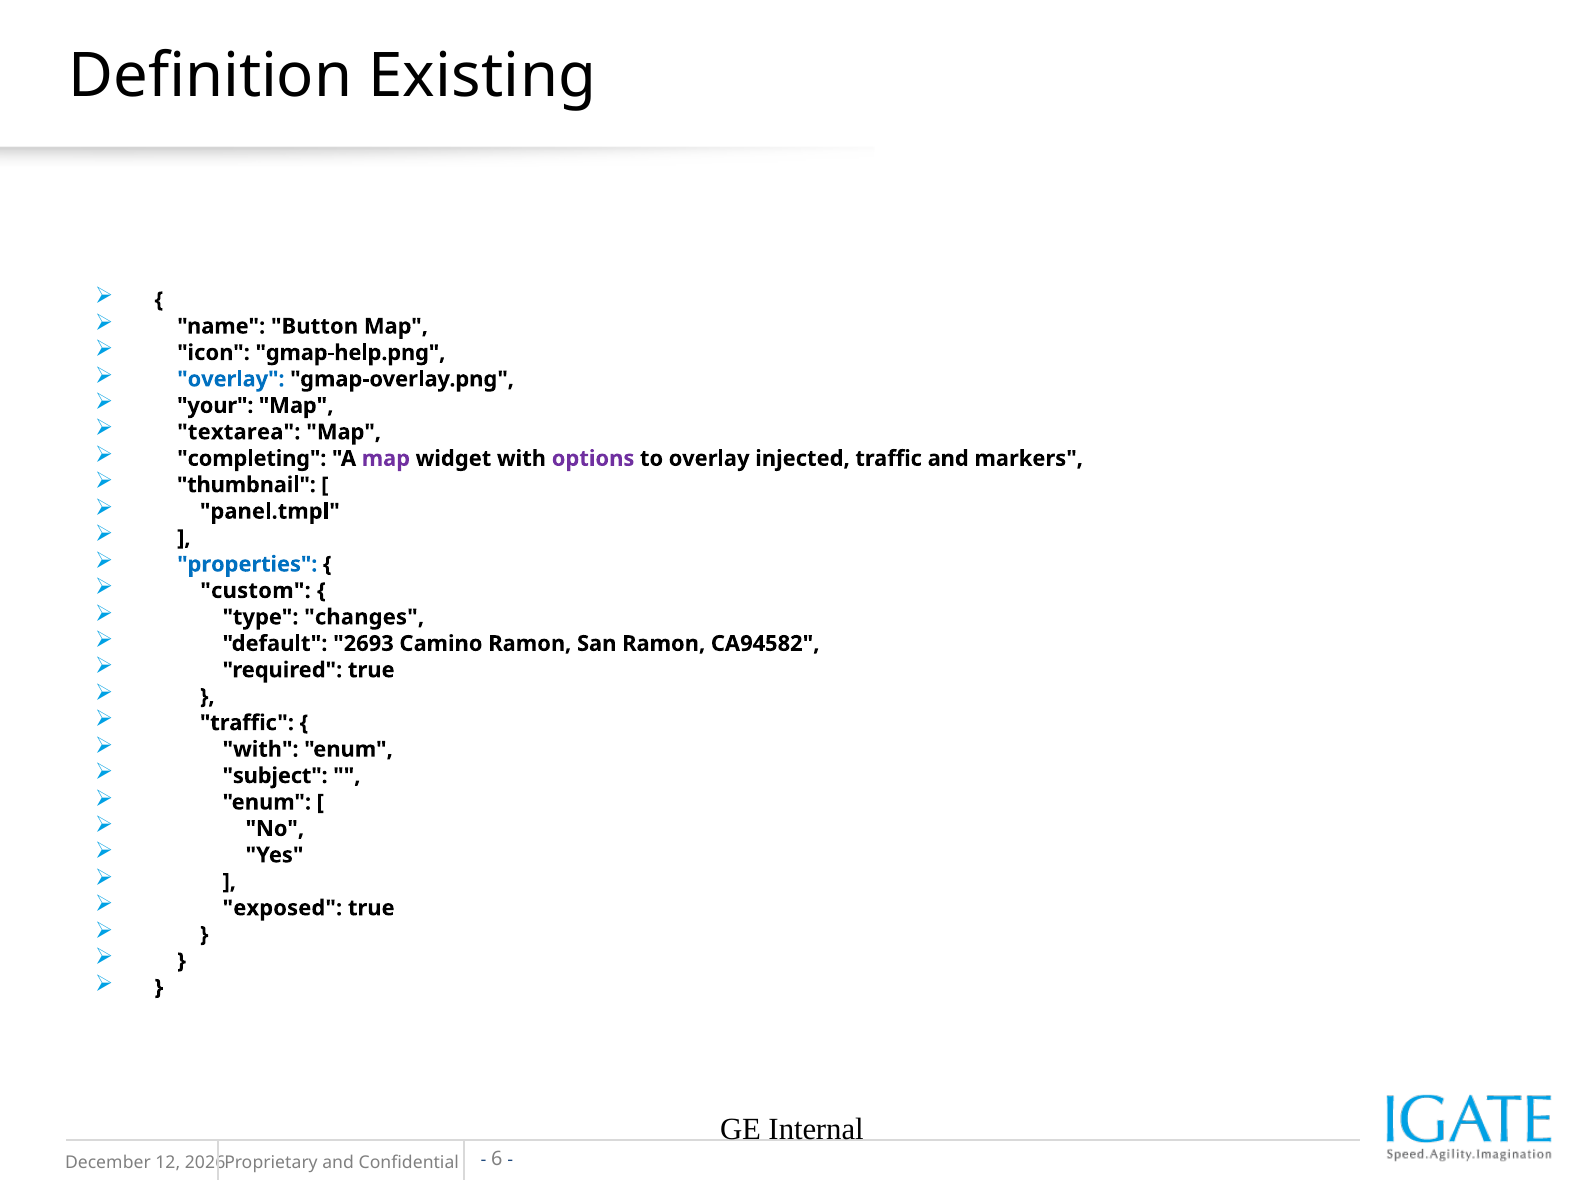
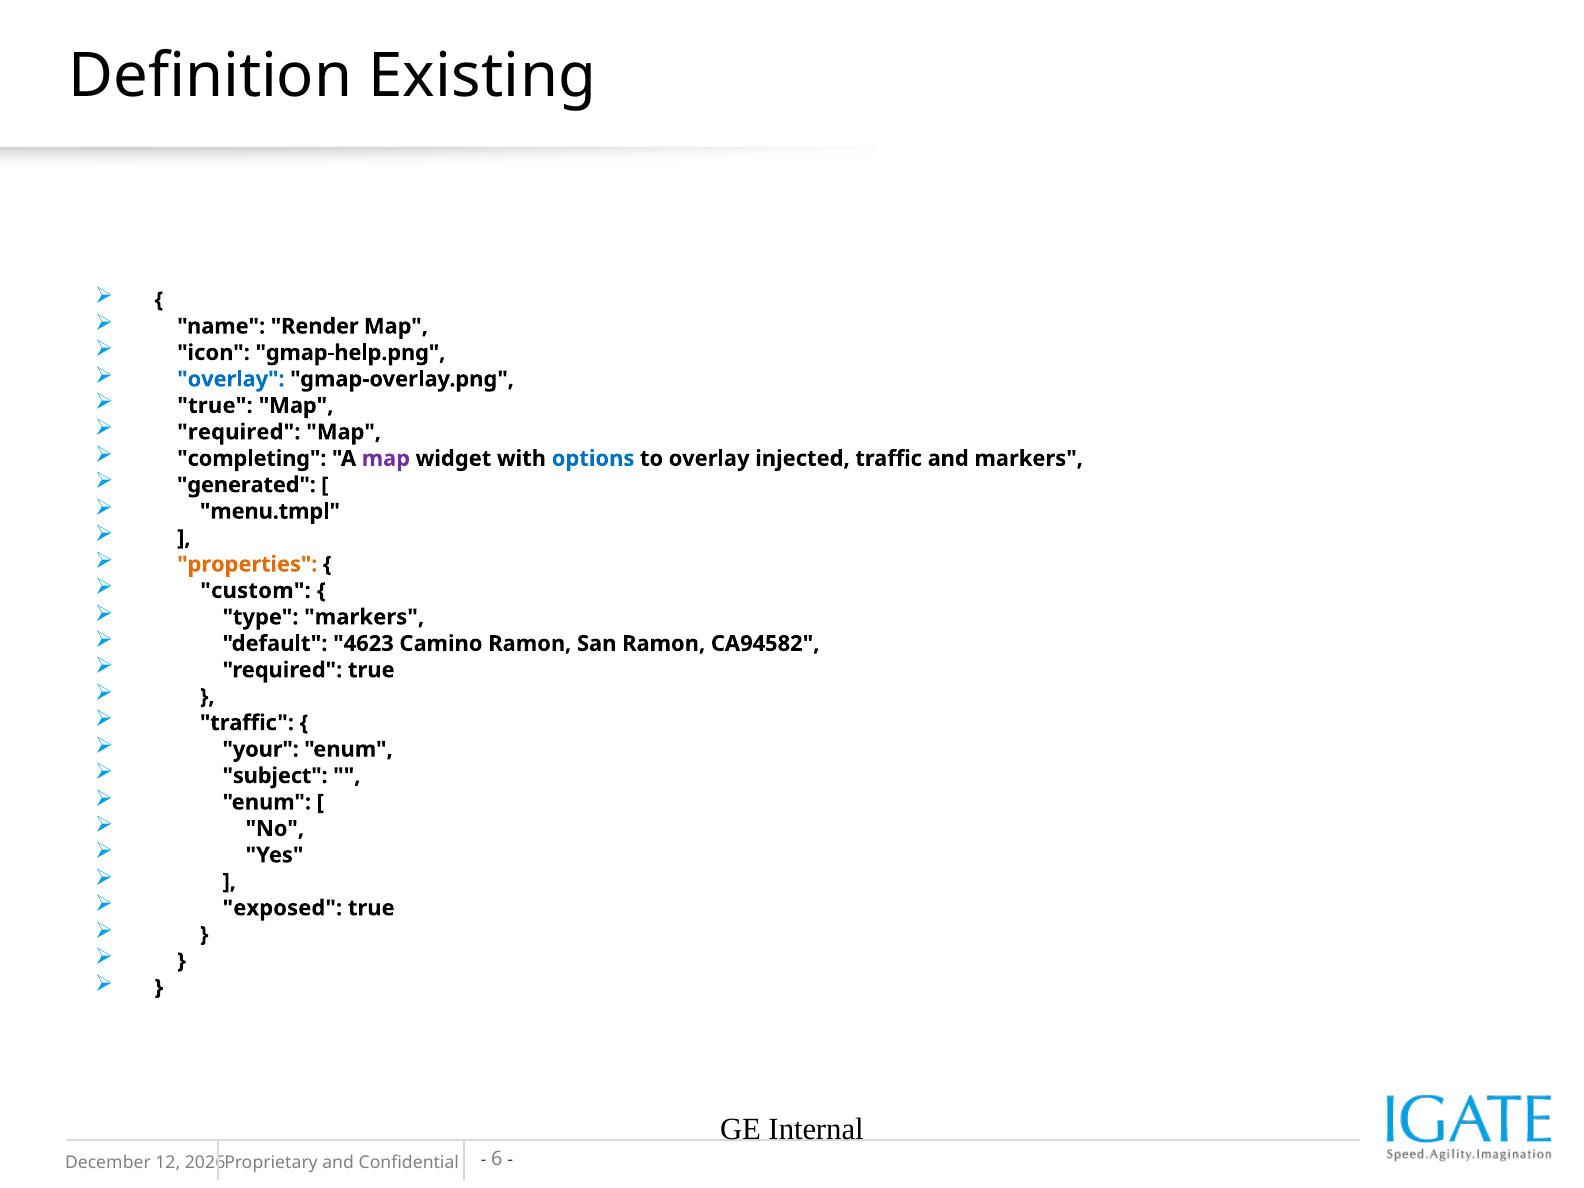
Button: Button -> Render (315, 326)
your: your -> true (215, 406)
textarea: textarea -> required (239, 432)
options colour: purple -> blue (593, 459)
thumbnail: thumbnail -> generated (246, 485)
panel.tmpl: panel.tmpl -> menu.tmpl (270, 511)
properties colour: blue -> orange (247, 564)
type changes: changes -> markers (364, 617)
2693: 2693 -> 4623 (363, 644)
with: with -> your (261, 749)
